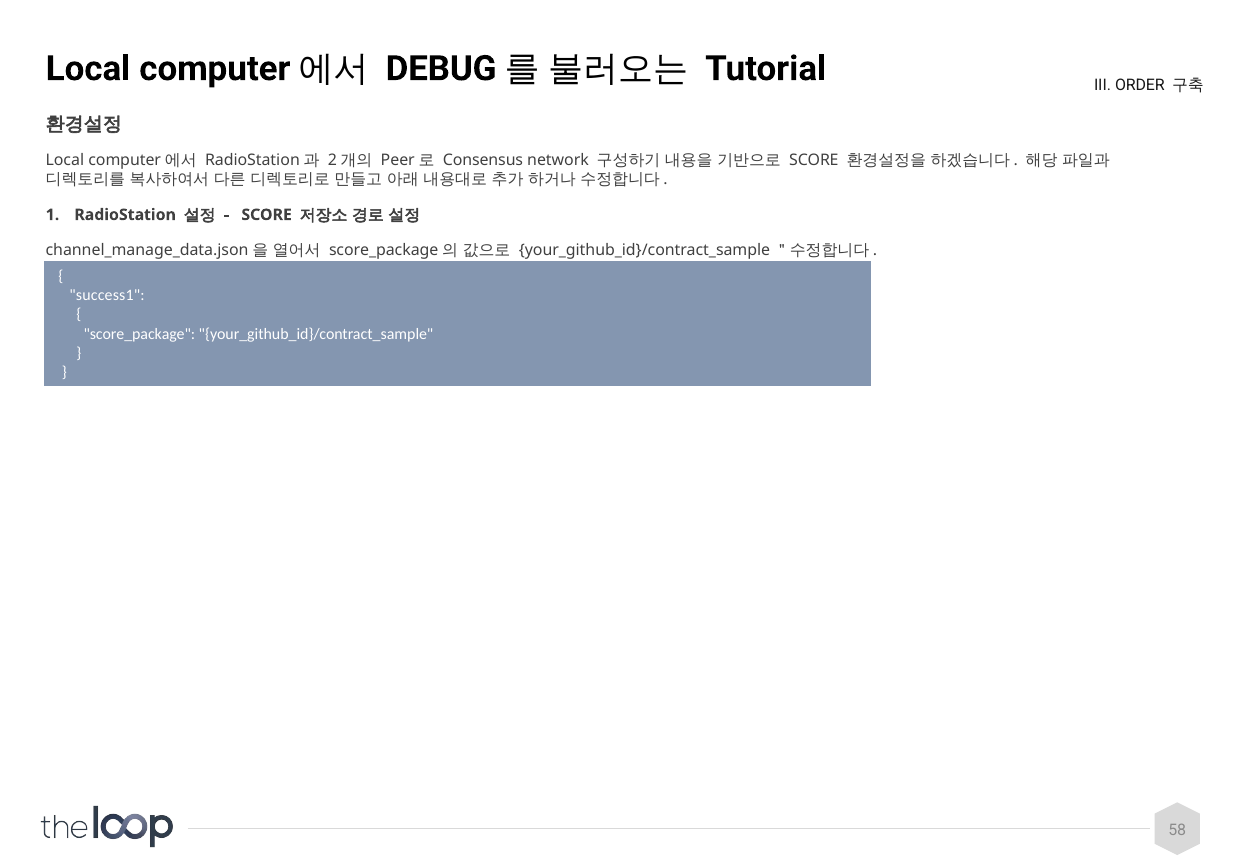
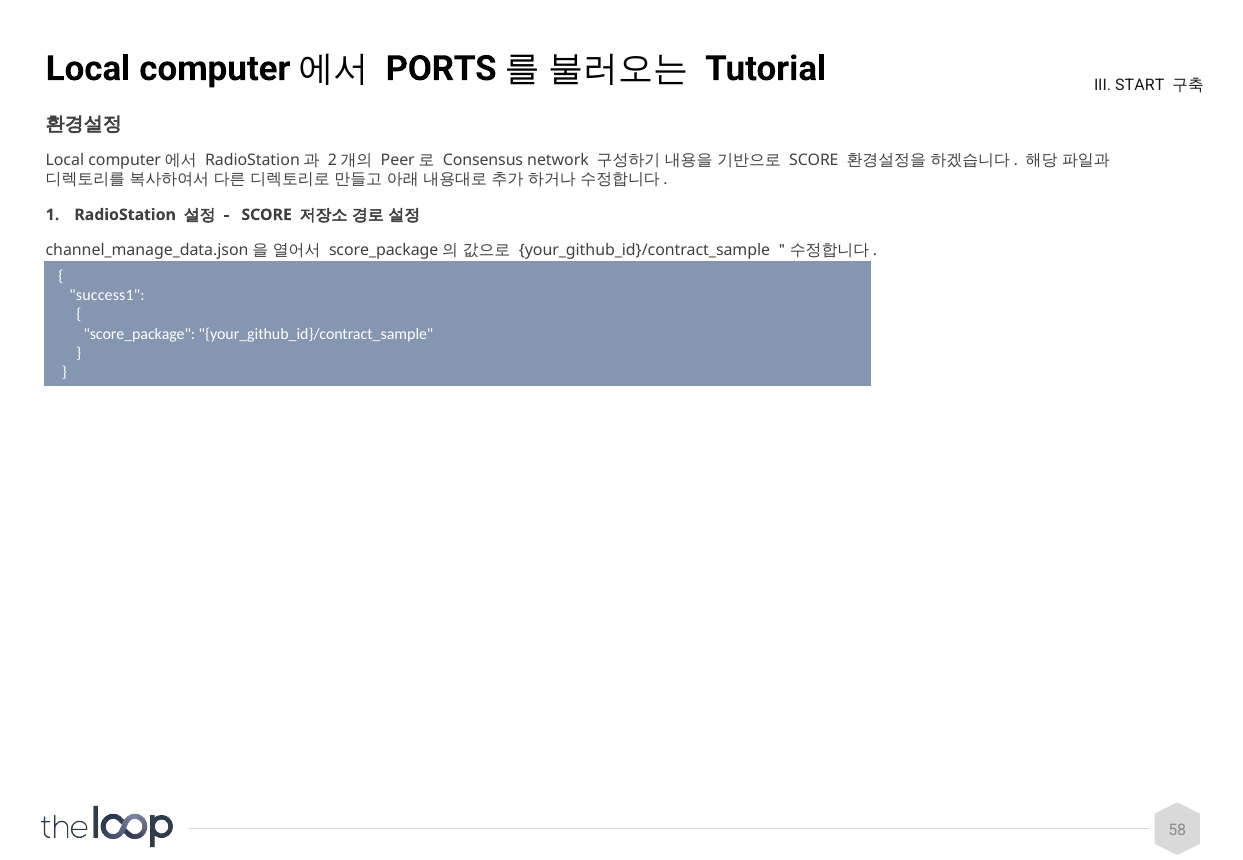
DEBUG: DEBUG -> PORTS (441, 69)
ORDER: ORDER -> START (1140, 86)
